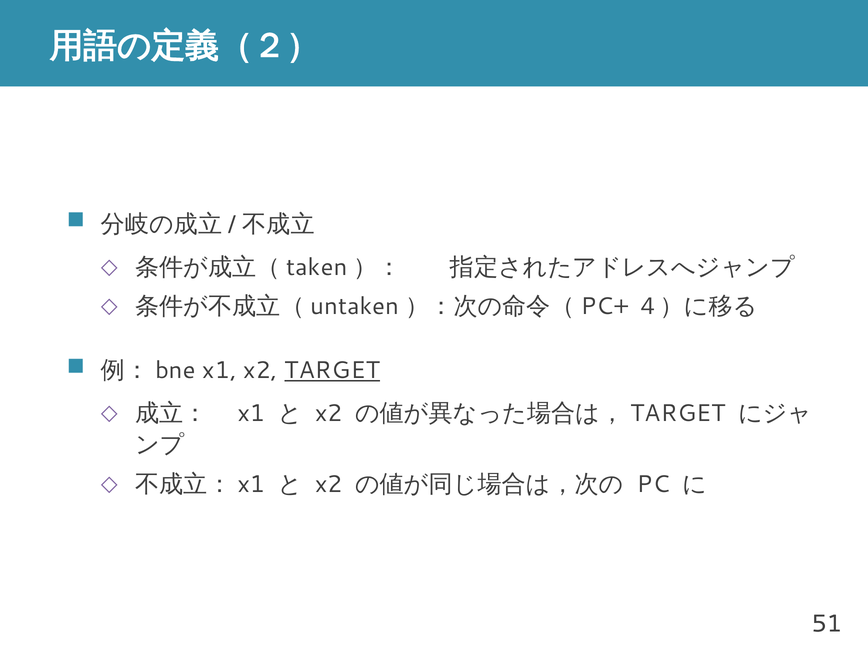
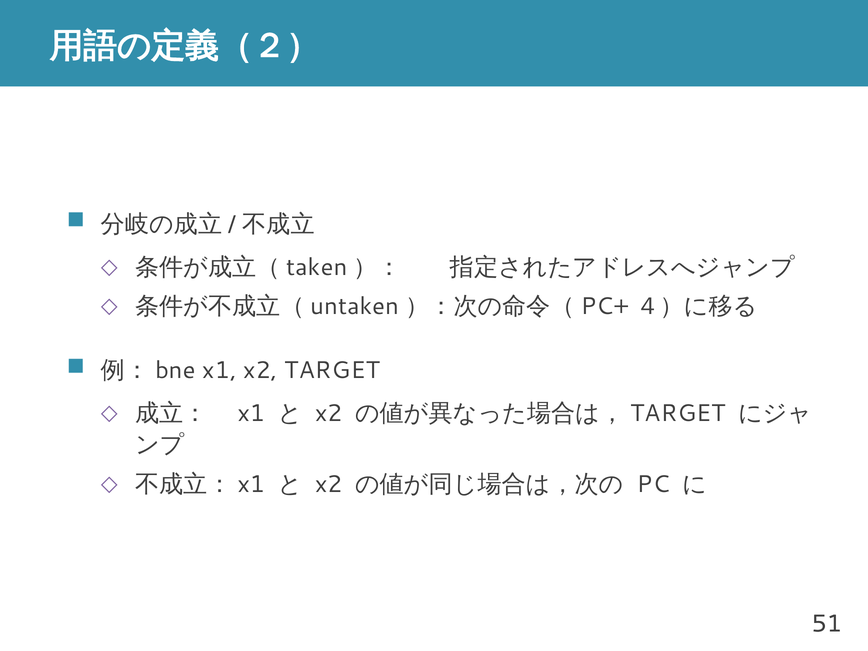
TARGET underline: present -> none (332, 371)
